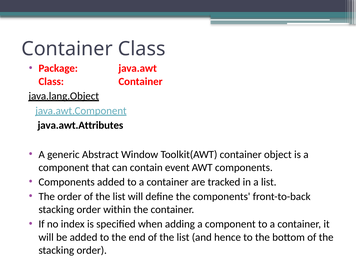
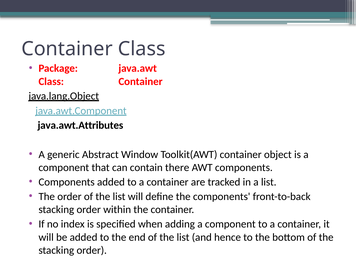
event: event -> there (177, 168)
